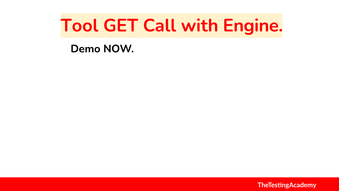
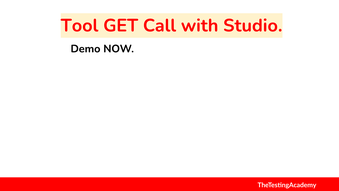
Engine: Engine -> Studio (253, 25)
